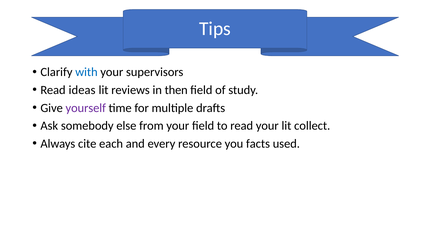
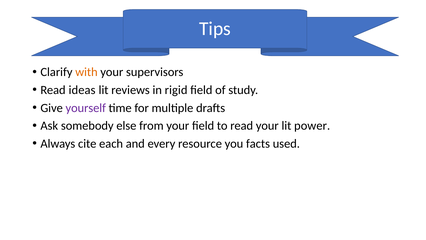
with colour: blue -> orange (86, 72)
then: then -> rigid (176, 90)
collect: collect -> power (312, 126)
